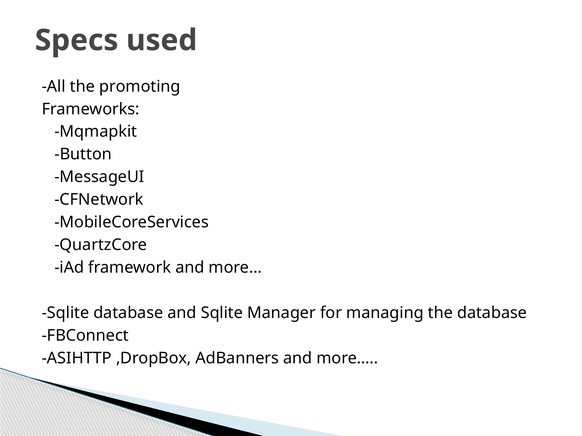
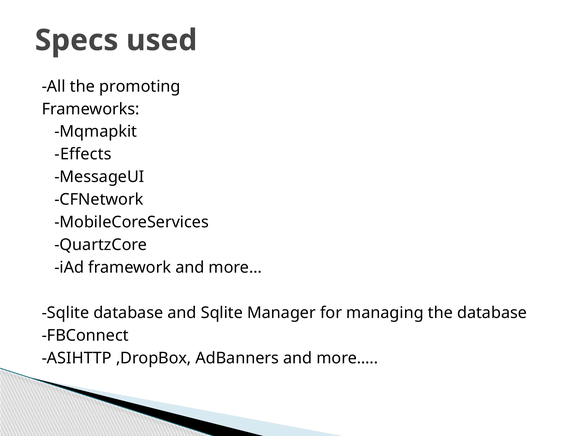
Button: Button -> Effects (83, 154)
